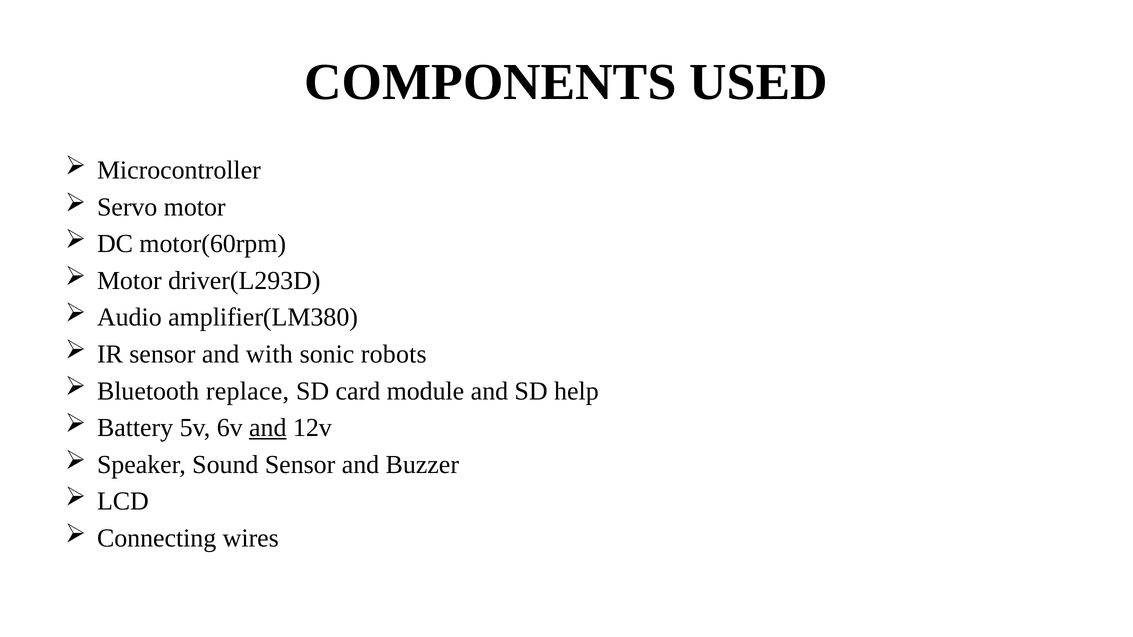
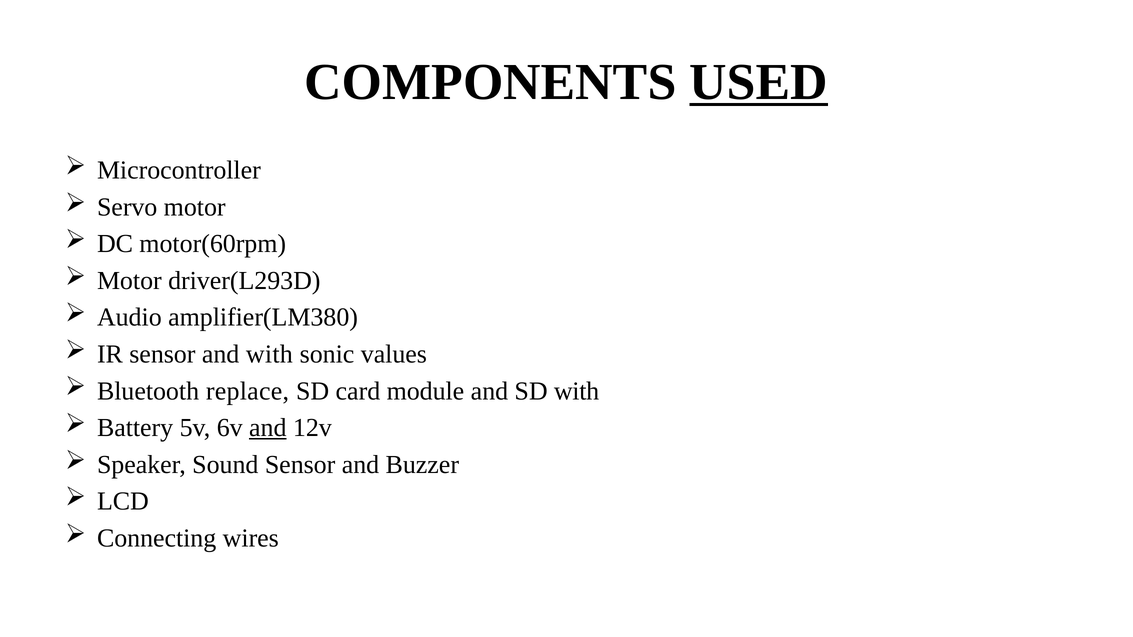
USED underline: none -> present (759, 82)
robots: robots -> values (394, 354)
SD help: help -> with (577, 391)
